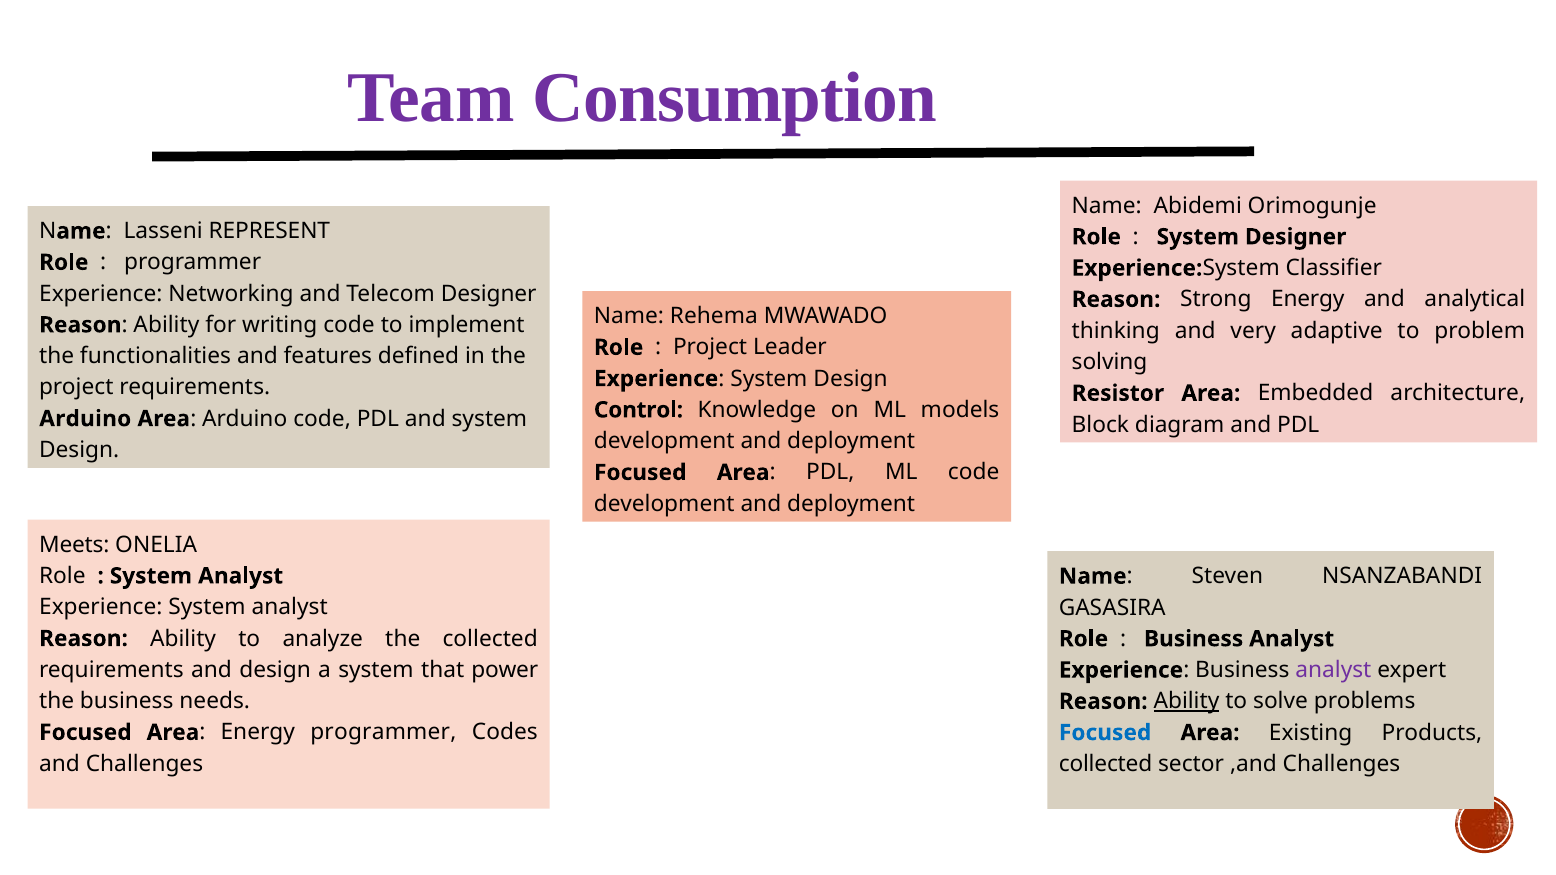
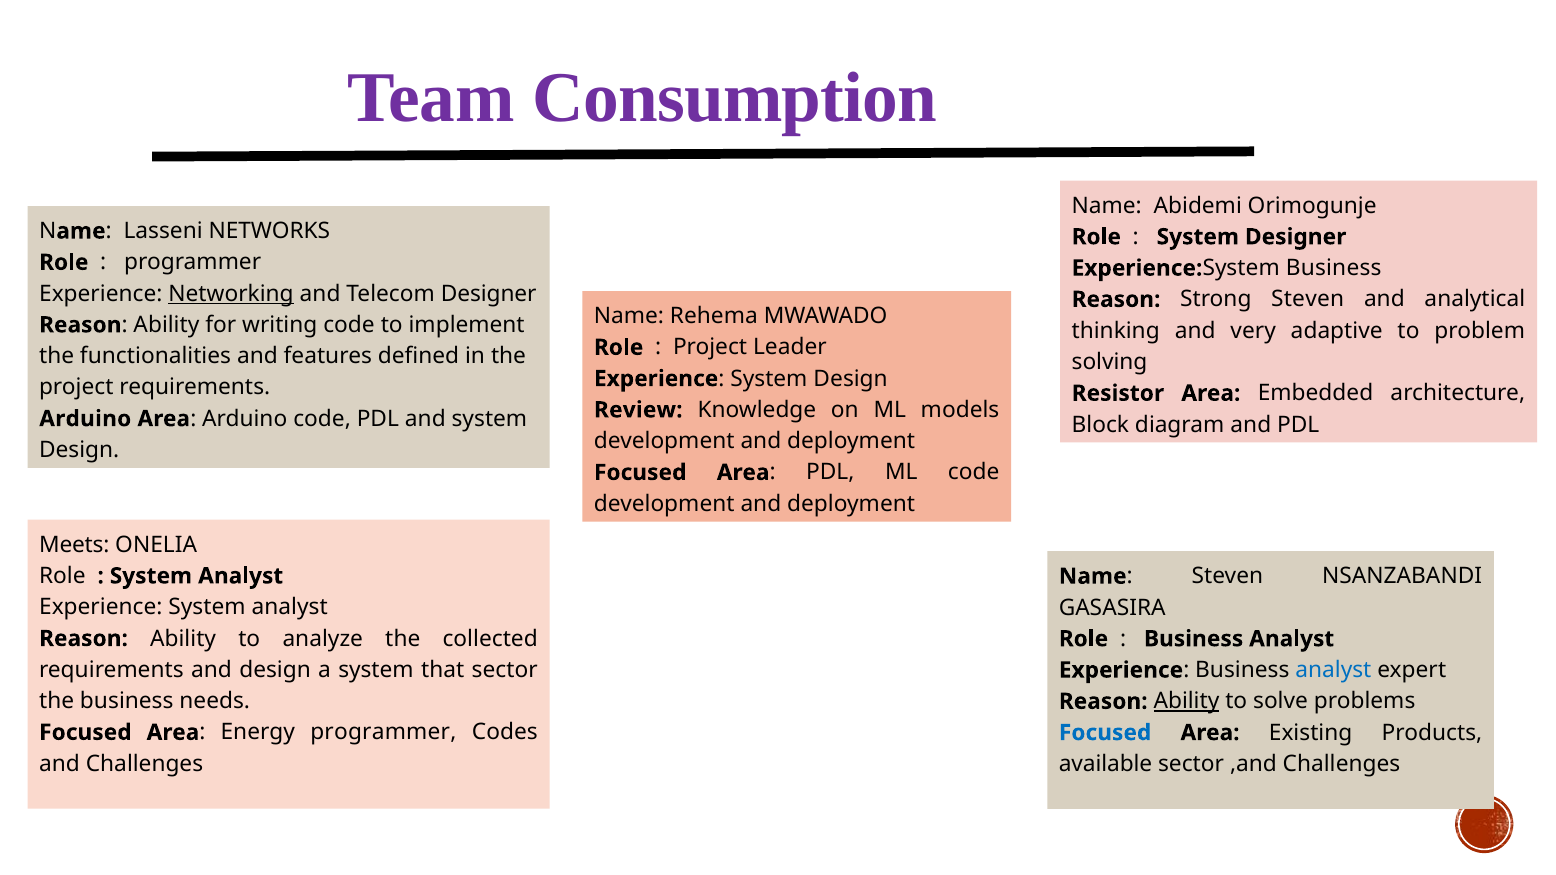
REPRESENT: REPRESENT -> NETWORKS (269, 231)
Experience:System Classifier: Classifier -> Business (1334, 268)
Networking underline: none -> present (231, 294)
Strong Energy: Energy -> Steven (1308, 300)
Control: Control -> Review (638, 410)
that power: power -> sector (505, 670)
analyst colour: purple -> blue (1333, 670)
collected: collected -> available (1106, 764)
